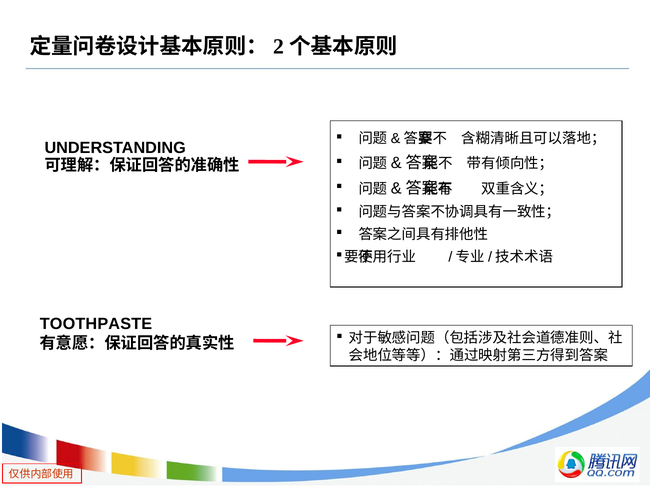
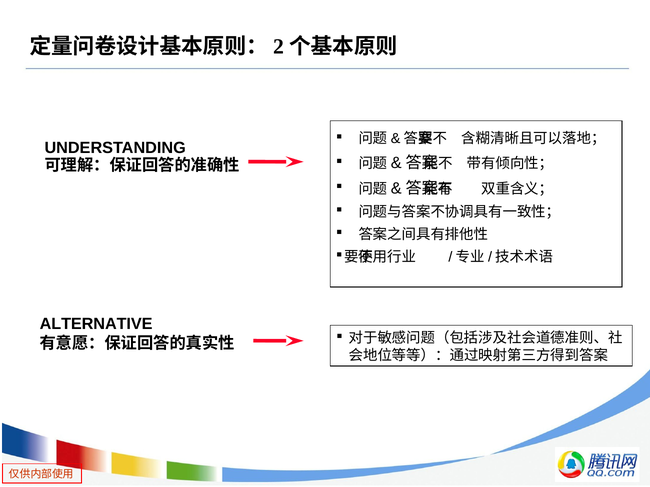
TOOTHPASTE: TOOTHPASTE -> ALTERNATIVE (96, 324)
